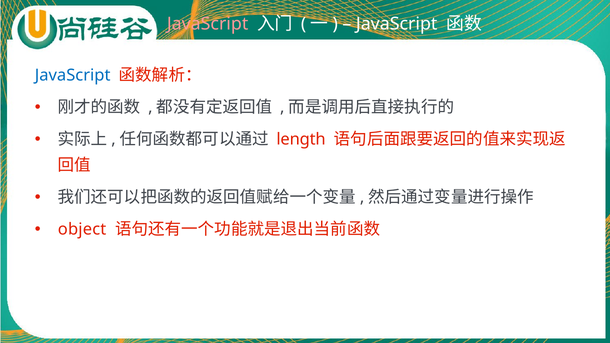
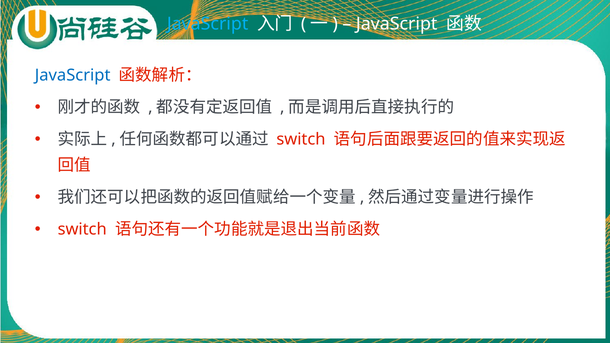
JavaScript colour: pink -> light blue (208, 24)
length: length -> switch (301, 140)
object: object -> switch (82, 230)
